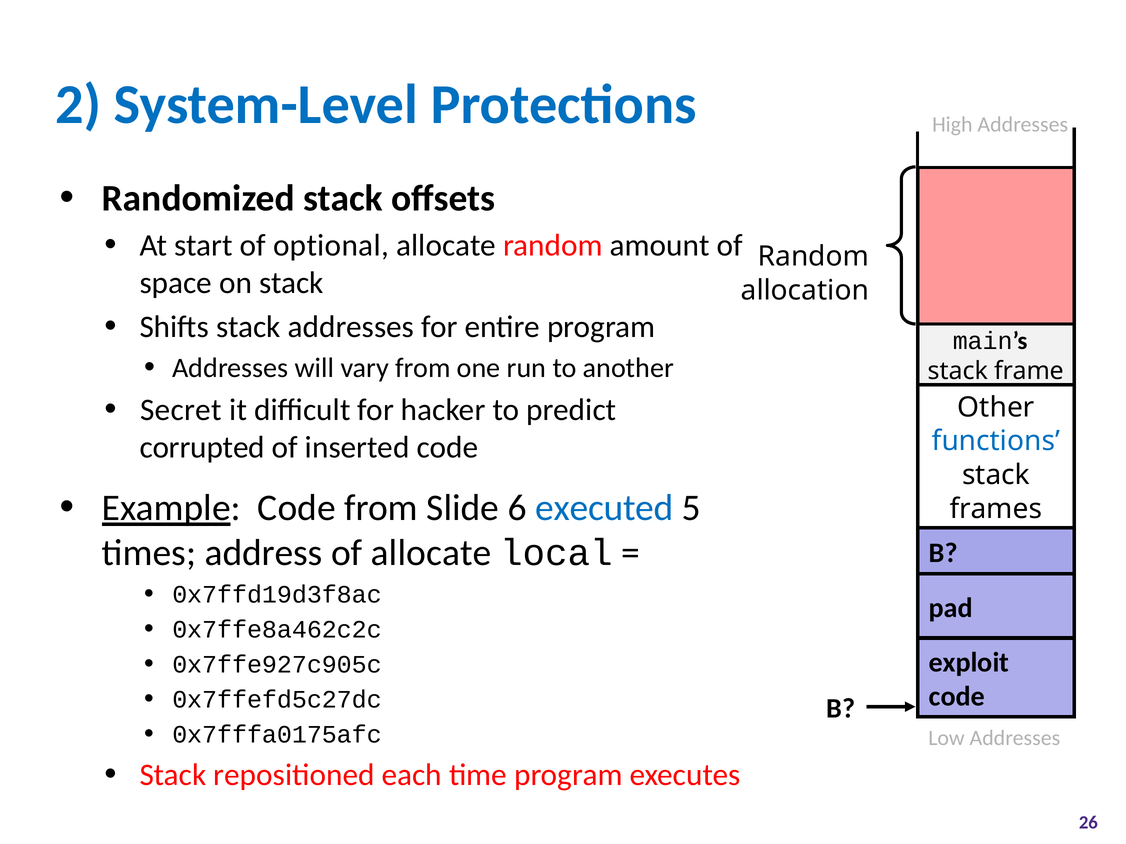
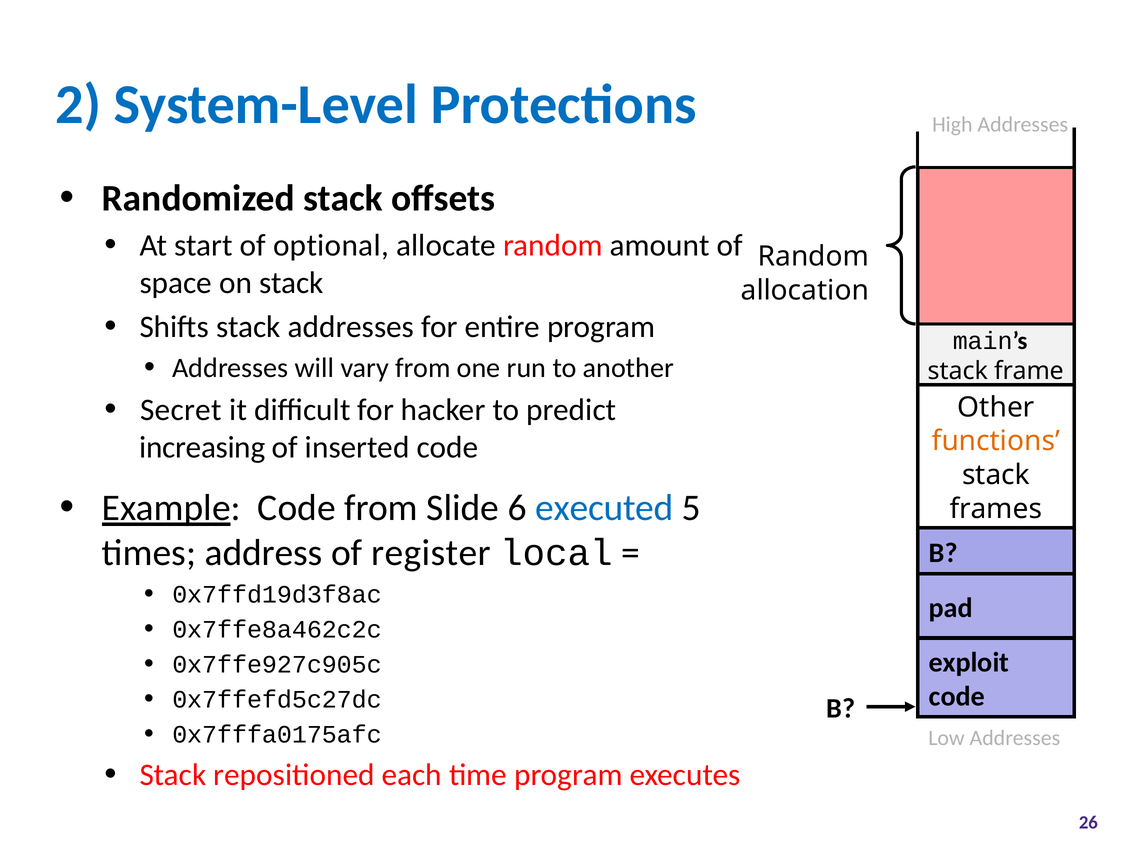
functions colour: blue -> orange (996, 441)
corrupted: corrupted -> increasing (202, 448)
of allocate: allocate -> register (431, 553)
